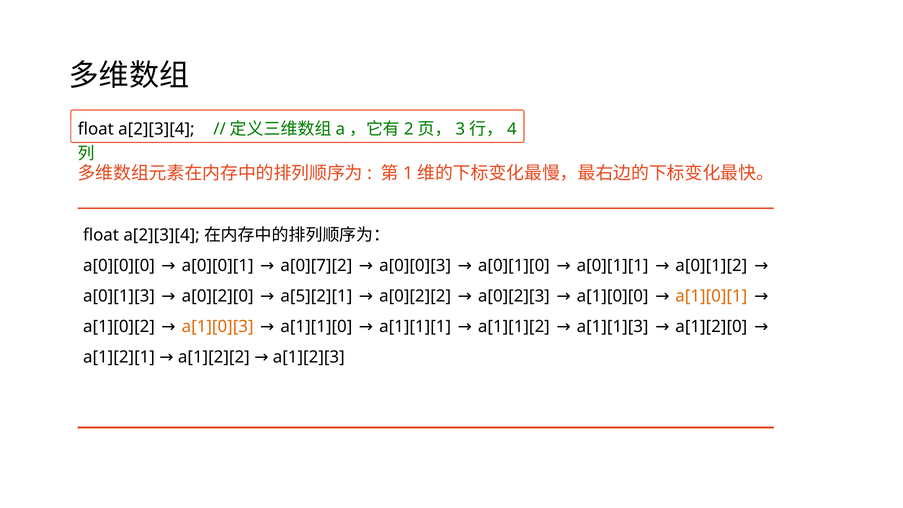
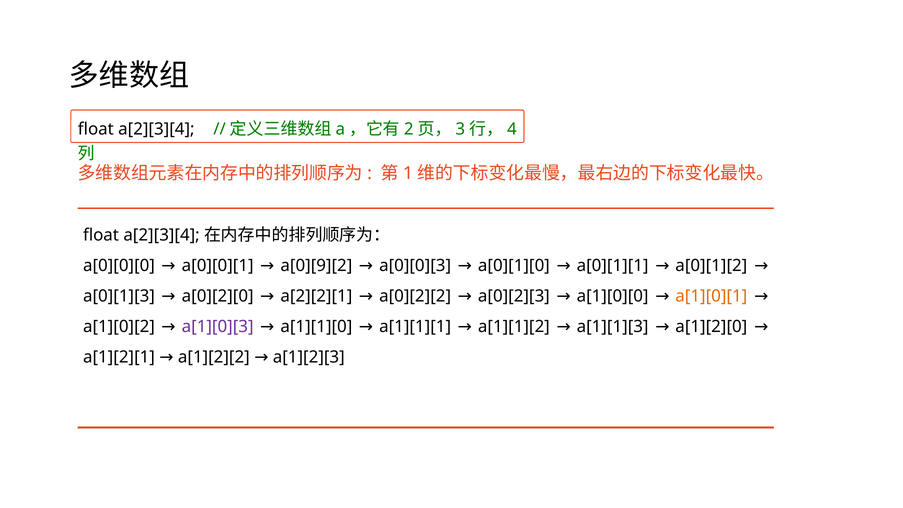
a[0][7][2: a[0][7][2 -> a[0][9][2 (316, 266)
a[5][2][1: a[5][2][1 -> a[2][2][1 (316, 296)
a[1][0][3 colour: orange -> purple (218, 326)
